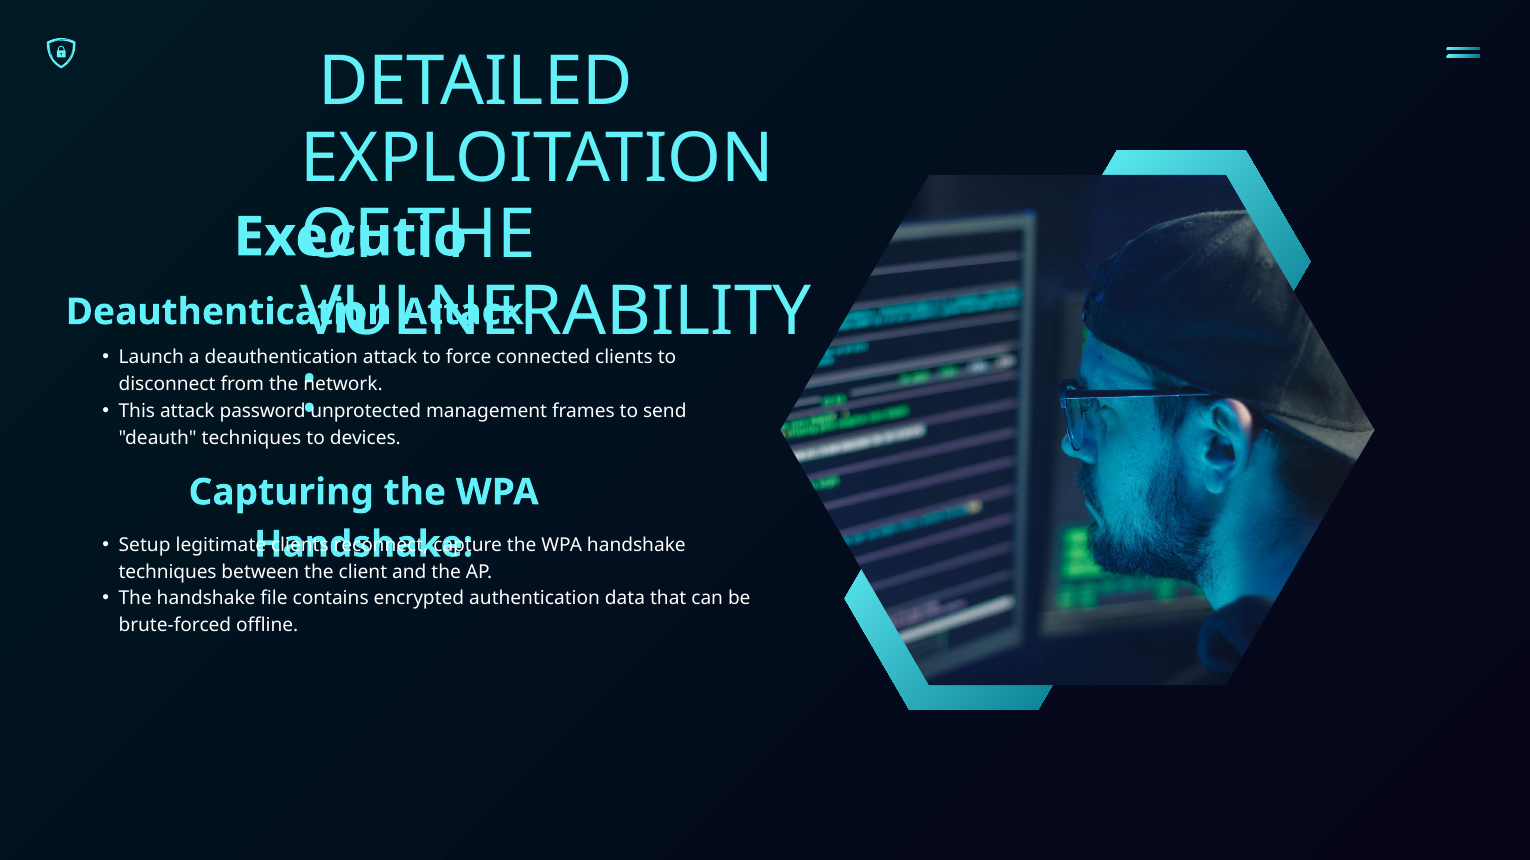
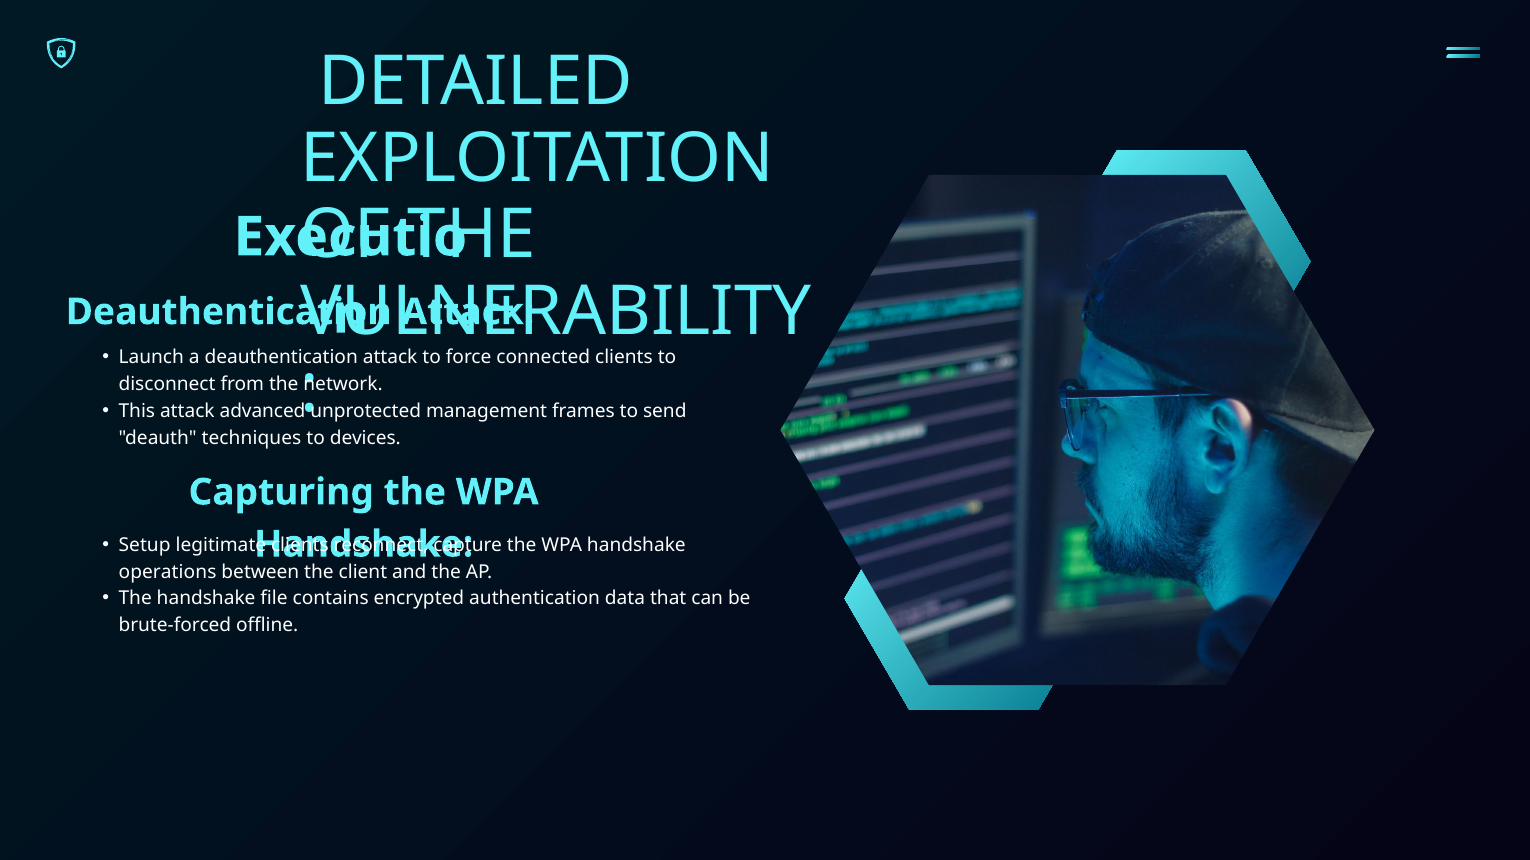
password: password -> advanced (263, 411)
techniques: techniques -> operations (168, 572)
